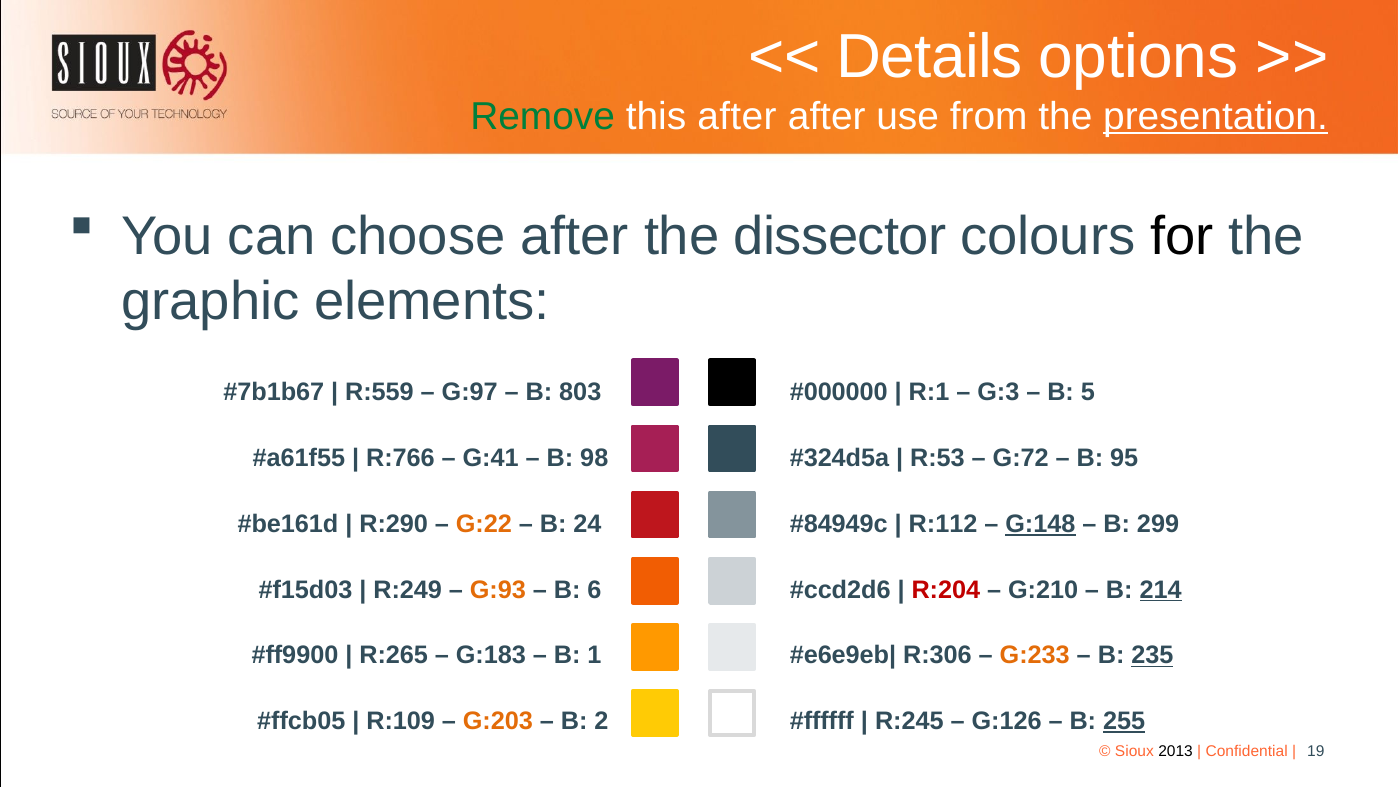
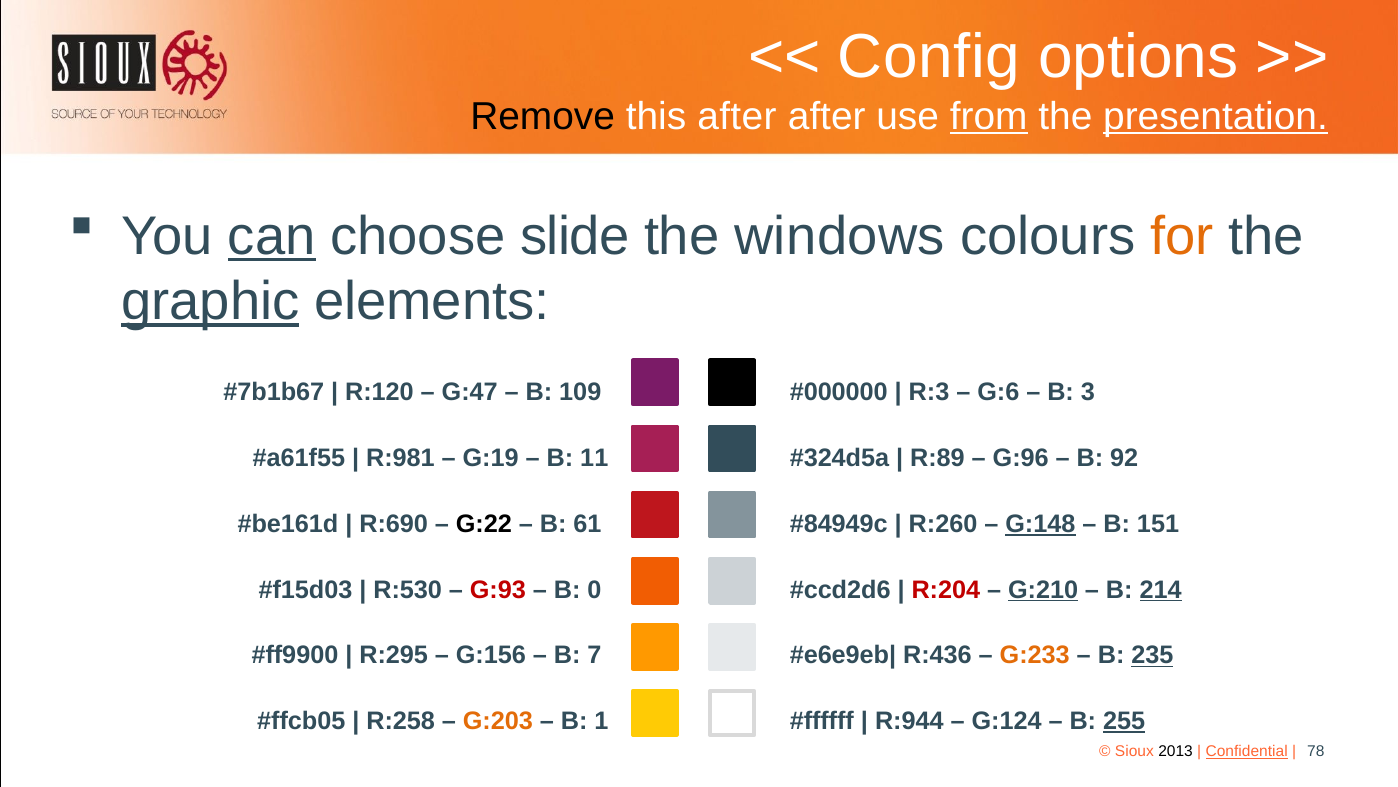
Details: Details -> Config (929, 57)
Remove colour: green -> black (543, 116)
from underline: none -> present (989, 116)
can underline: none -> present (272, 236)
choose after: after -> slide (575, 236)
dissector: dissector -> windows (840, 236)
for colour: black -> orange (1182, 236)
graphic underline: none -> present (210, 301)
R:559: R:559 -> R:120 (379, 392)
G:97: G:97 -> G:47 (470, 392)
803: 803 -> 109 (580, 392)
R:1: R:1 -> R:3 (929, 392)
G:3: G:3 -> G:6 (998, 392)
5: 5 -> 3 (1088, 392)
R:766: R:766 -> R:981 (400, 458)
G:41: G:41 -> G:19 (491, 458)
98: 98 -> 11 (594, 458)
R:53: R:53 -> R:89 (937, 458)
G:72: G:72 -> G:96 (1021, 458)
95: 95 -> 92 (1124, 458)
R:290: R:290 -> R:690 (394, 524)
G:22 colour: orange -> black (484, 524)
24: 24 -> 61 (587, 524)
R:112: R:112 -> R:260 (943, 524)
299: 299 -> 151 (1158, 524)
R:249: R:249 -> R:530 (408, 589)
G:93 colour: orange -> red (498, 589)
6: 6 -> 0 (594, 589)
G:210 underline: none -> present (1043, 589)
R:265: R:265 -> R:295 (394, 655)
G:183: G:183 -> G:156 (491, 655)
1: 1 -> 7 (594, 655)
R:306: R:306 -> R:436 (937, 655)
R:109: R:109 -> R:258 (401, 721)
2: 2 -> 1 (601, 721)
R:245: R:245 -> R:944 (909, 721)
G:126: G:126 -> G:124 (1007, 721)
Confidential underline: none -> present (1247, 751)
19: 19 -> 78 (1316, 751)
